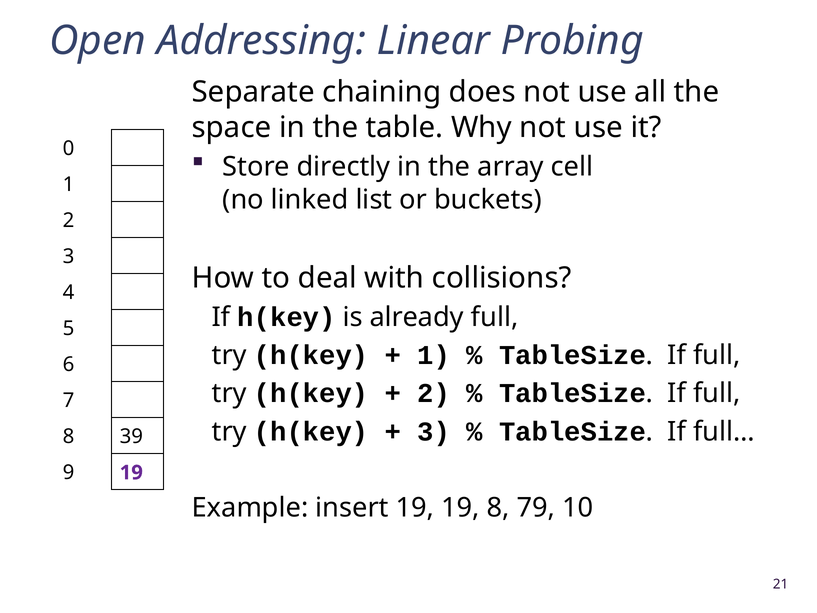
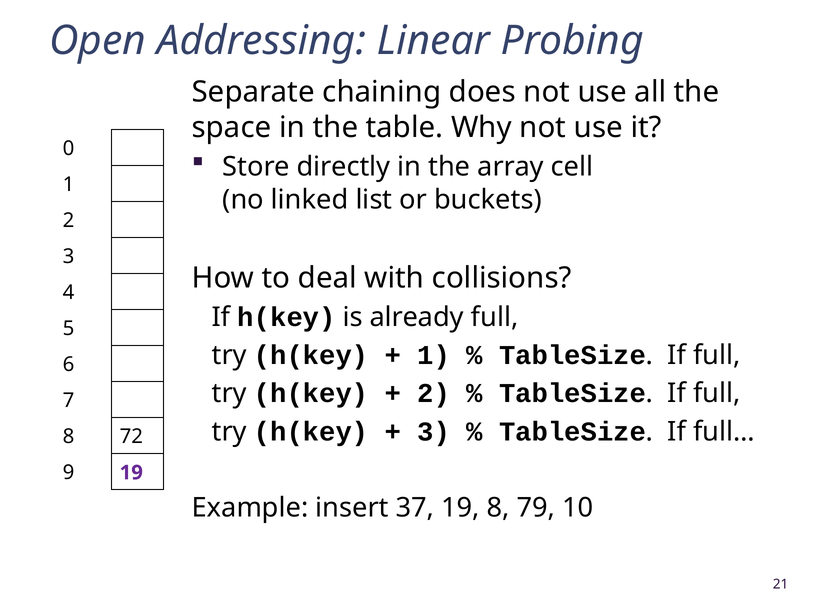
39: 39 -> 72 (131, 436)
insert 19: 19 -> 37 (415, 508)
